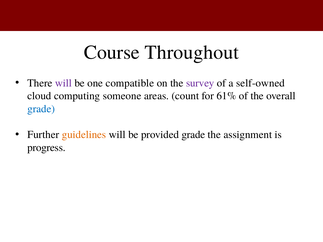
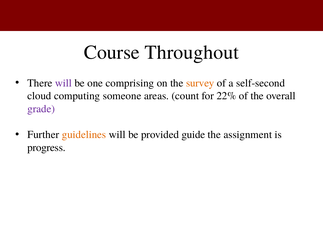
compatible: compatible -> comprising (130, 83)
survey colour: purple -> orange (200, 83)
self-owned: self-owned -> self-second (261, 83)
61%: 61% -> 22% (226, 96)
grade colour: blue -> purple (41, 109)
provided grade: grade -> guide (193, 135)
